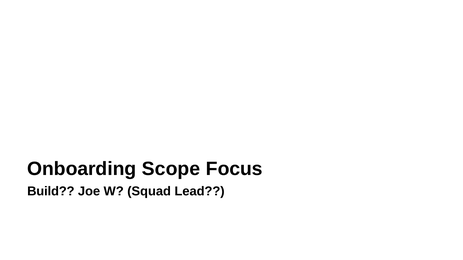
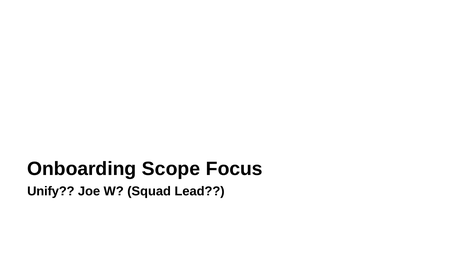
Build: Build -> Unify (51, 192)
